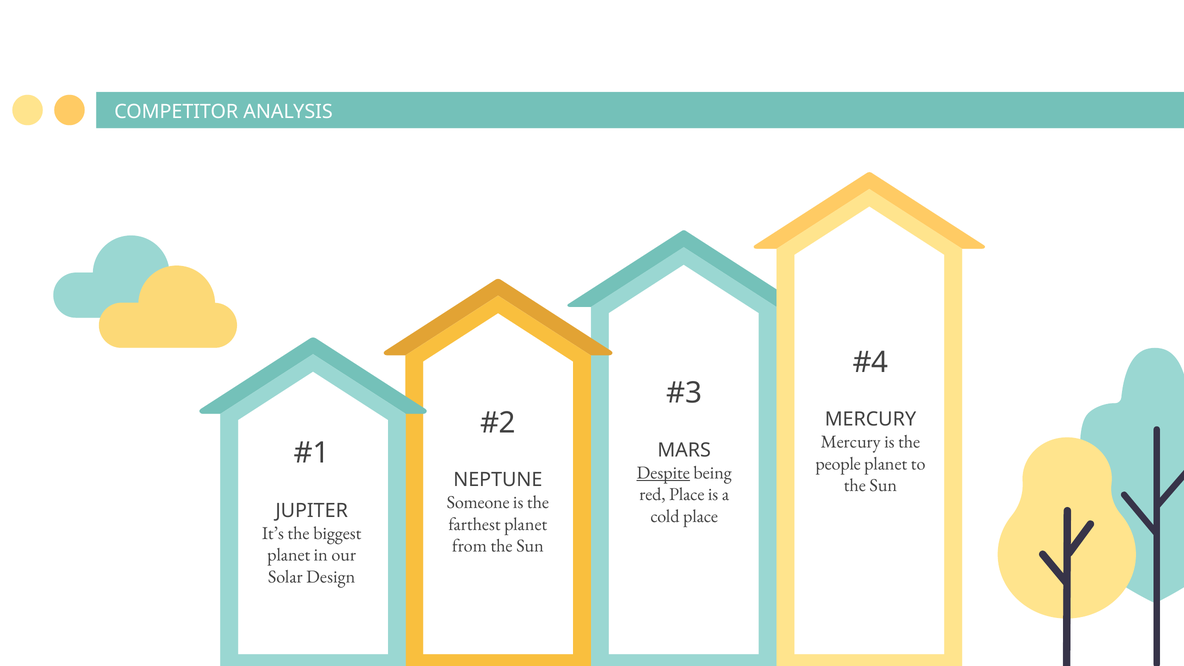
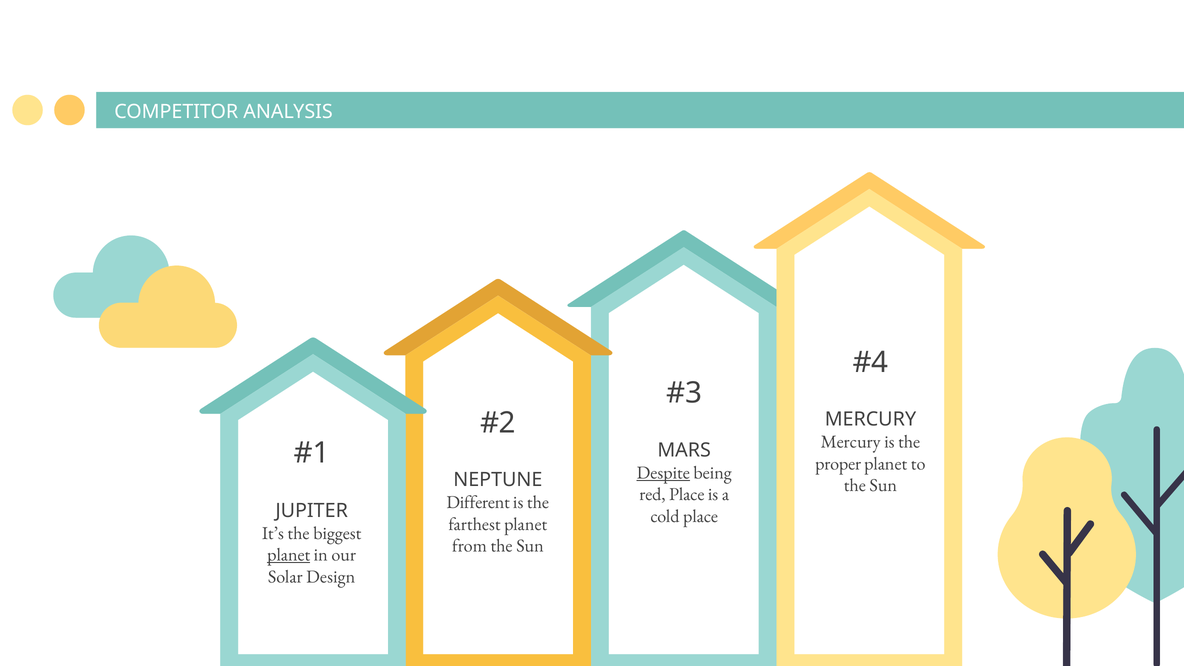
people: people -> proper (838, 464)
Someone: Someone -> Different (478, 502)
planet underline: none -> present (289, 555)
